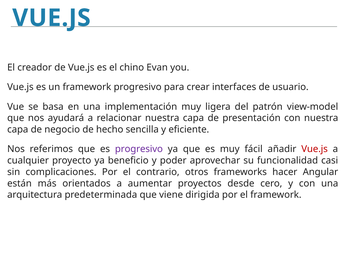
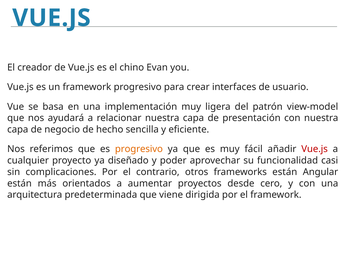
progresivo colour: purple -> orange (139, 149)
beneficio: beneficio -> diseñado (128, 161)
frameworks hacer: hacer -> están (285, 172)
